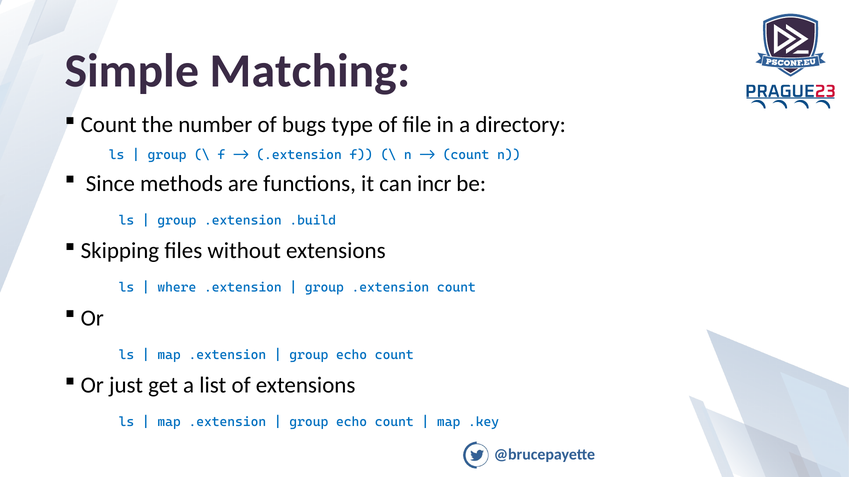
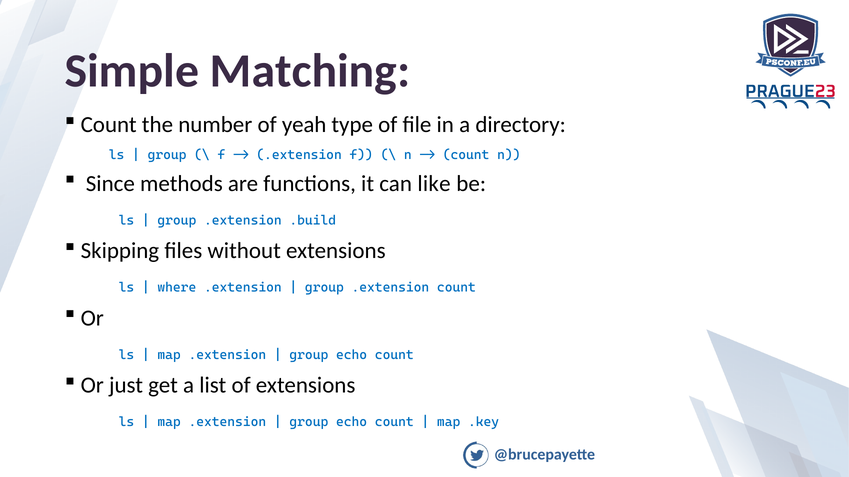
bugs: bugs -> yeah (304, 125)
incr: incr -> like (434, 184)
